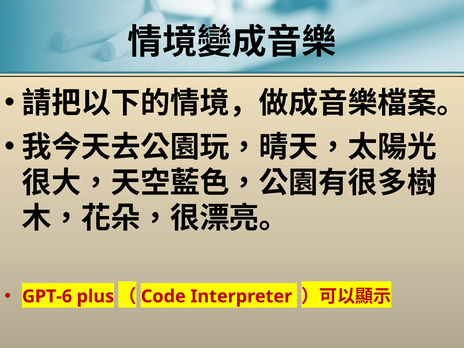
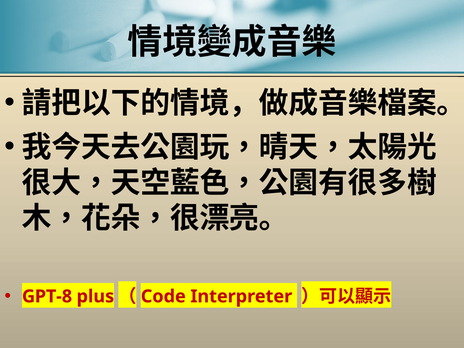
GPT-6: GPT-6 -> GPT-8 (47, 296)
